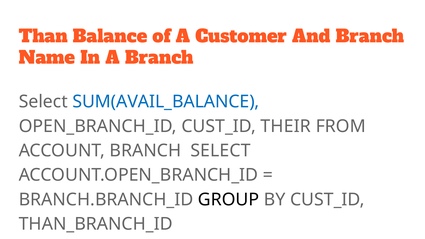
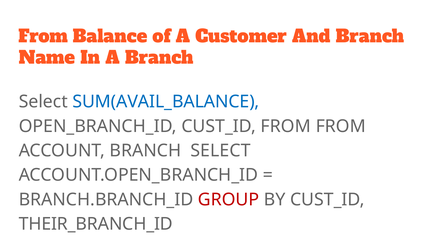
Than: Than -> From (43, 37)
CUST_ID THEIR: THEIR -> FROM (286, 126)
GROUP colour: black -> red (229, 200)
THAN_BRANCH_ID: THAN_BRANCH_ID -> THEIR_BRANCH_ID (96, 224)
